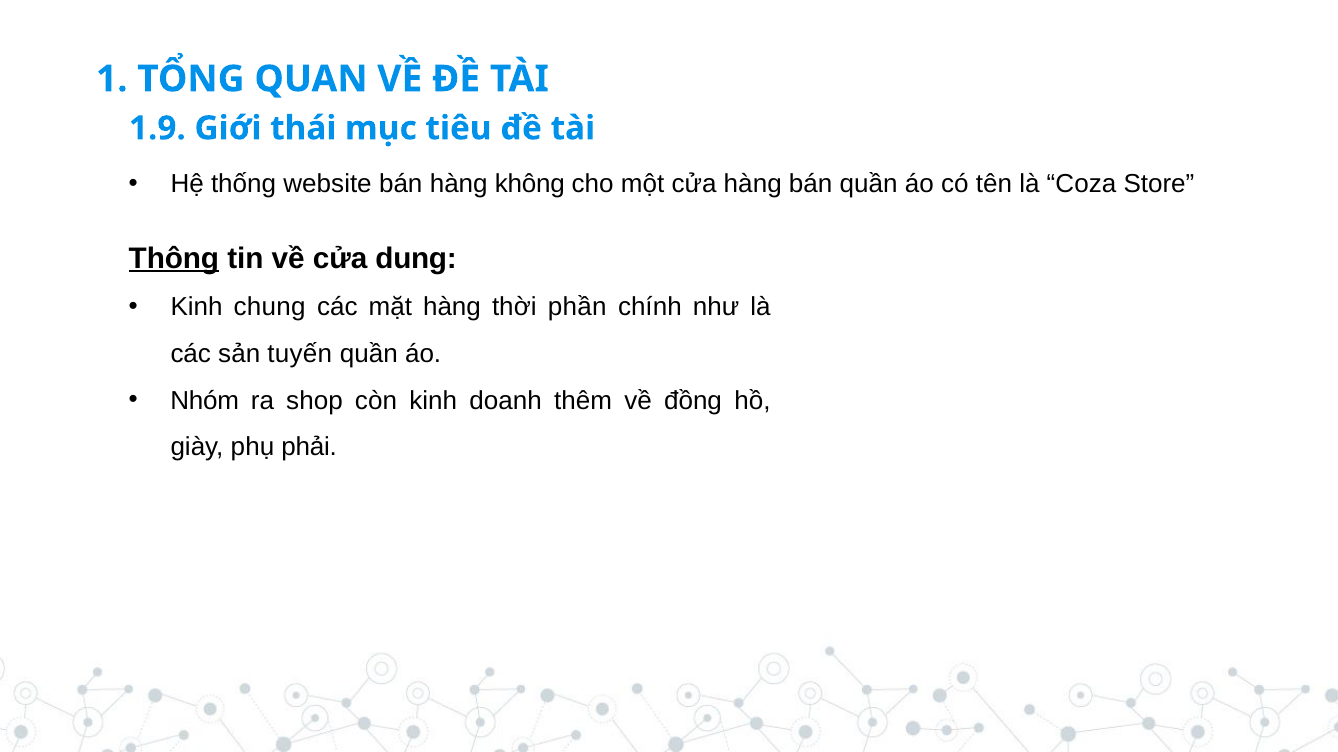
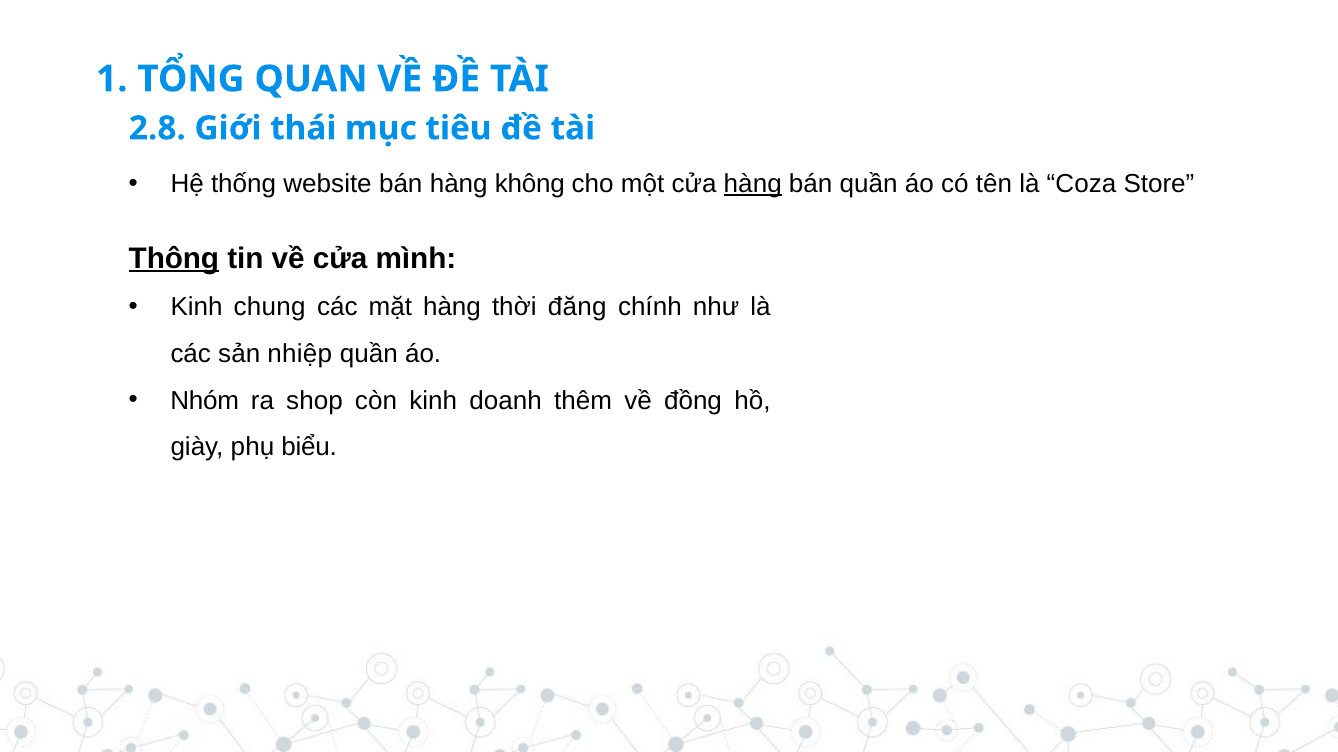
1.9: 1.9 -> 2.8 (157, 128)
hàng underline: none -> present (753, 184)
dung: dung -> mình (416, 258)
phần: phần -> đăng (577, 307)
tuyến: tuyến -> nhiệp (300, 354)
phải: phải -> biểu (309, 448)
